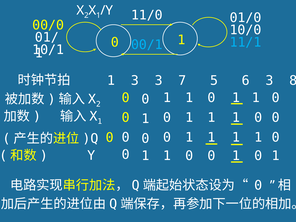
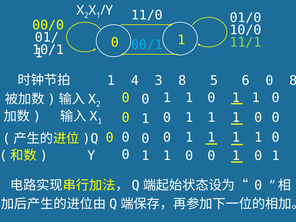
11/1 colour: light blue -> light green (246, 42)
1 3: 3 -> 4 (135, 81)
3 7: 7 -> 8 (182, 81)
6 3: 3 -> 0 (269, 81)
